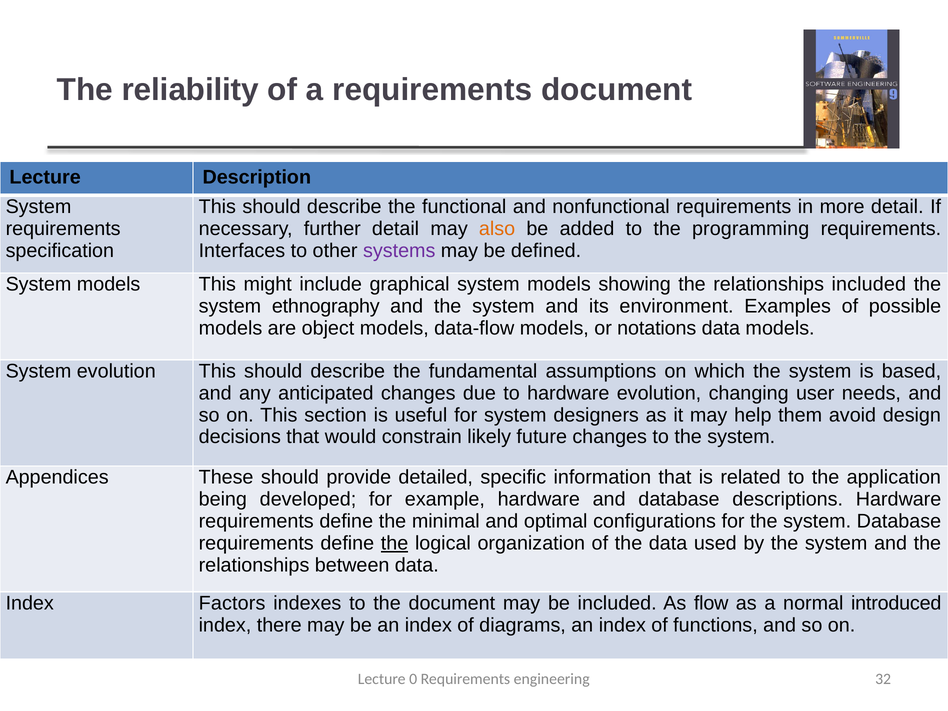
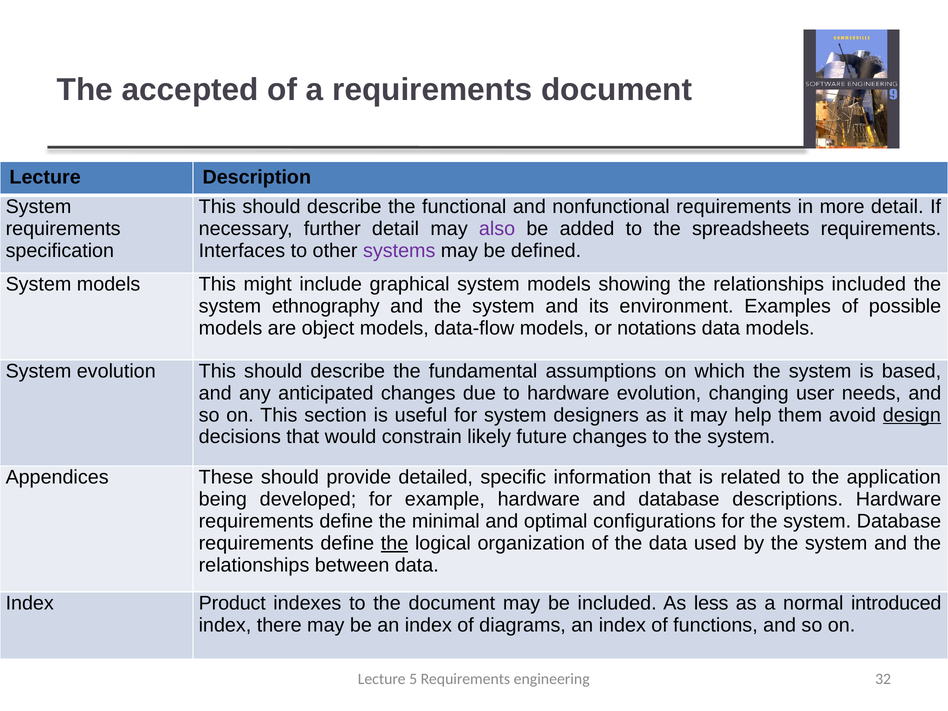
reliability: reliability -> accepted (190, 90)
also colour: orange -> purple (497, 229)
programming: programming -> spreadsheets (751, 229)
design underline: none -> present (912, 415)
Factors: Factors -> Product (232, 603)
flow: flow -> less (711, 603)
0: 0 -> 5 (413, 679)
